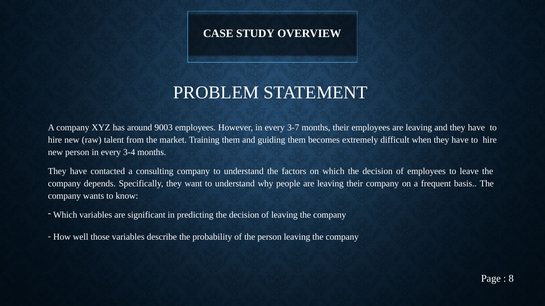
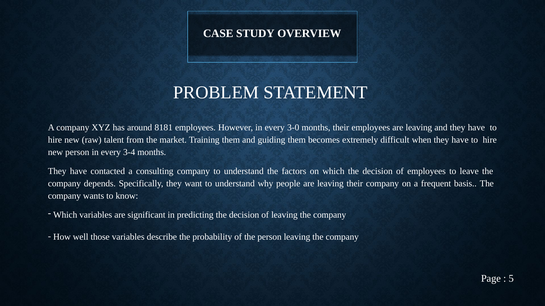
9003: 9003 -> 8181 (164, 128)
3-7: 3-7 -> 3-0 (293, 128)
8: 8 -> 5 (511, 279)
